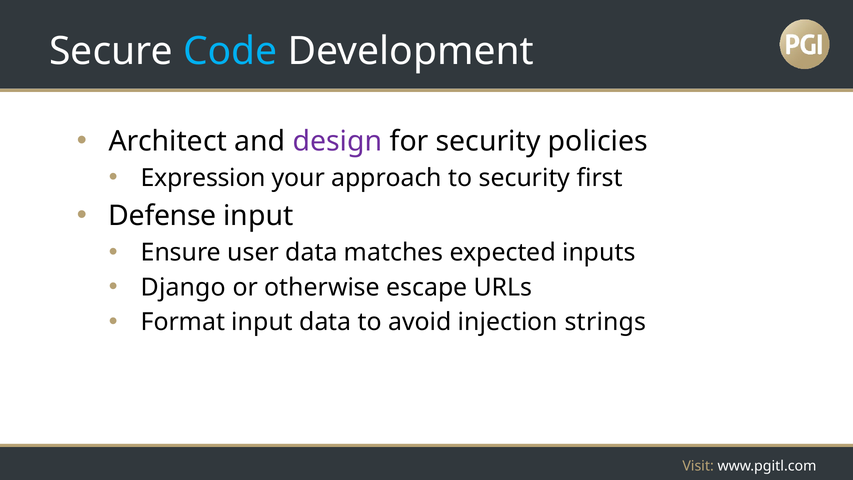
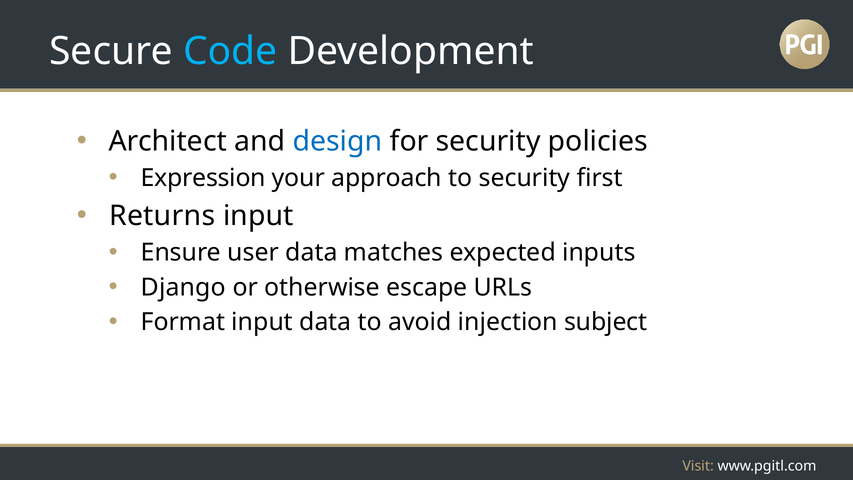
design colour: purple -> blue (338, 141)
Defense: Defense -> Returns (162, 216)
strings: strings -> subject (606, 322)
